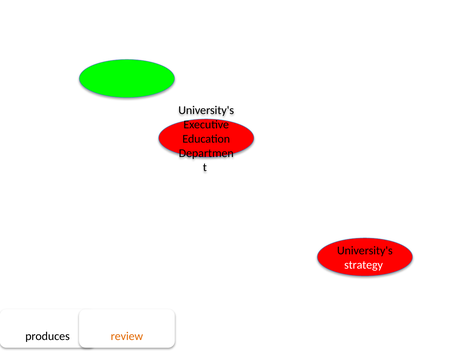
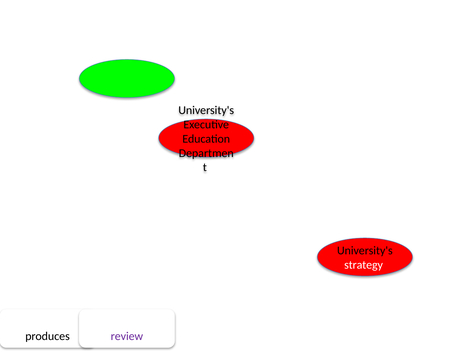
review colour: orange -> purple (127, 336)
